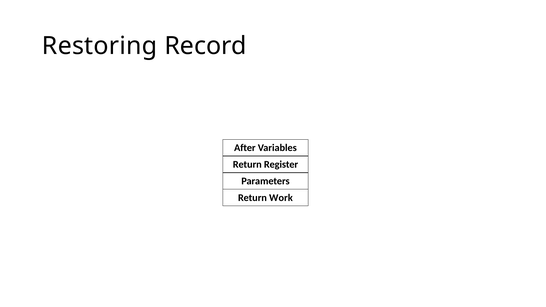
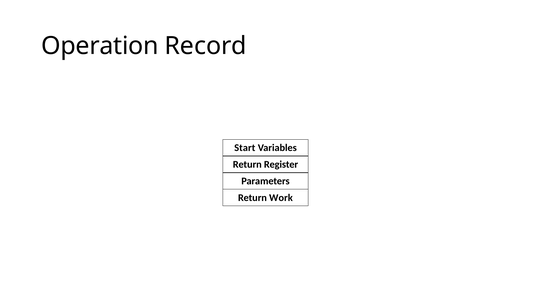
Restoring: Restoring -> Operation (100, 46)
After: After -> Start (245, 148)
